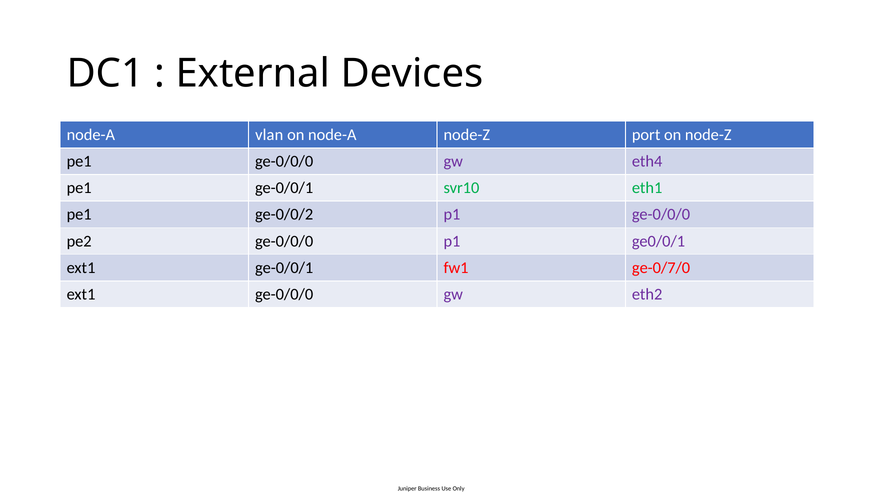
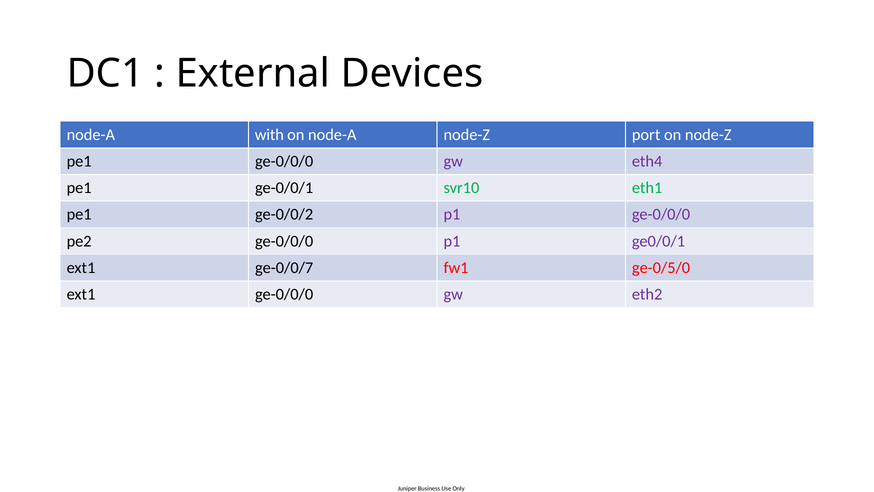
vlan: vlan -> with (269, 135)
ext1 ge-0/0/1: ge-0/0/1 -> ge-0/0/7 (284, 268)
ge-0/7/0: ge-0/7/0 -> ge-0/5/0 (661, 268)
